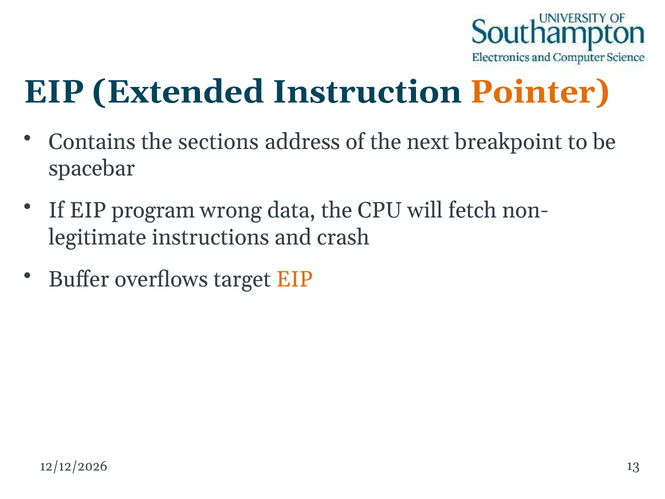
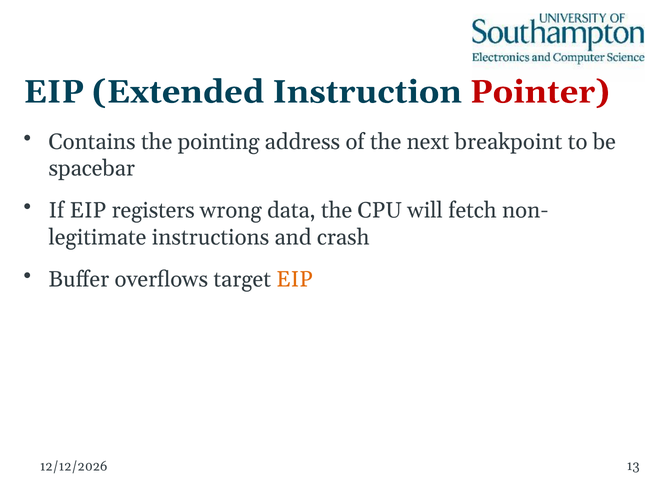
Pointer colour: orange -> red (540, 92)
sections: sections -> pointing (219, 142)
program: program -> registers (153, 211)
